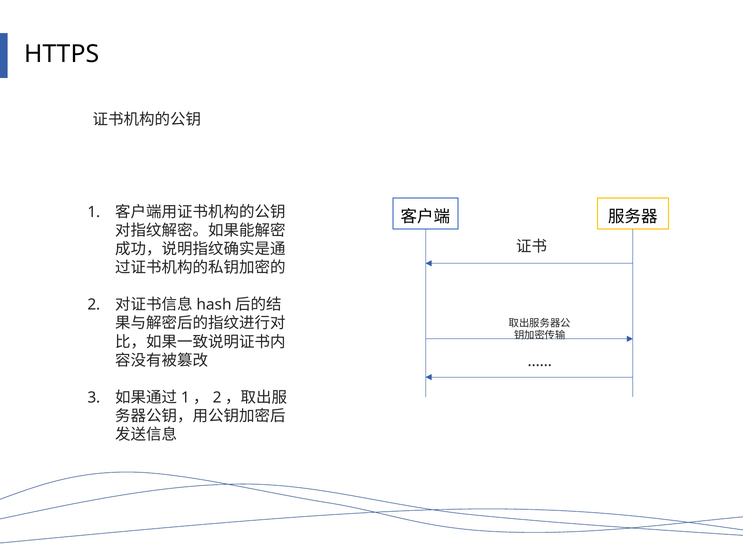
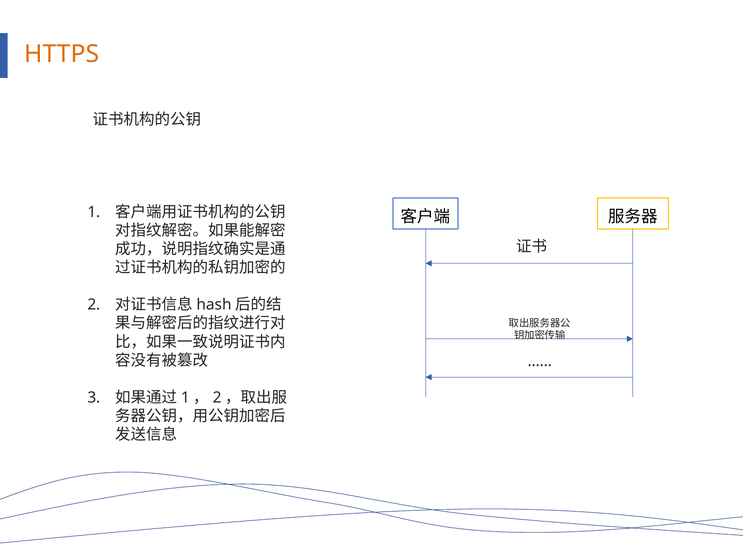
HTTPS colour: black -> orange (62, 54)
